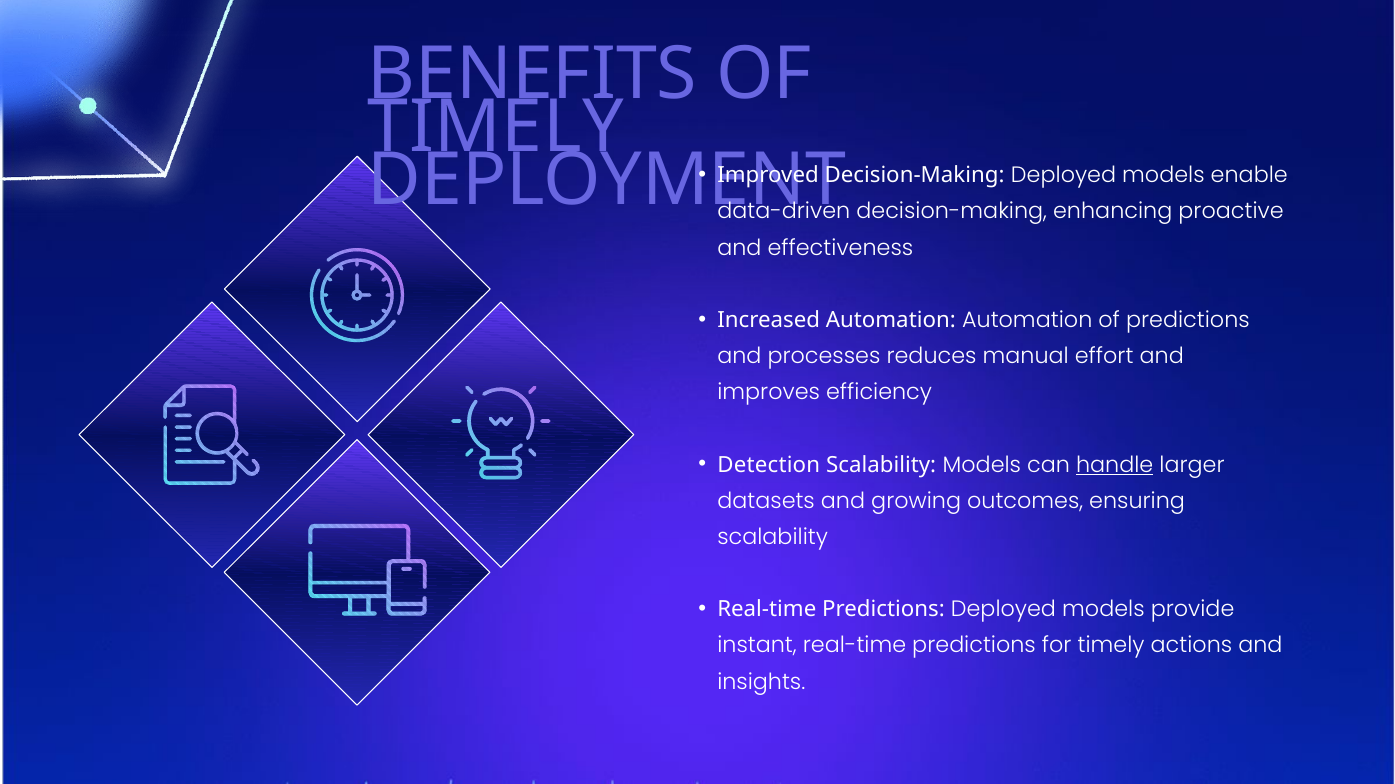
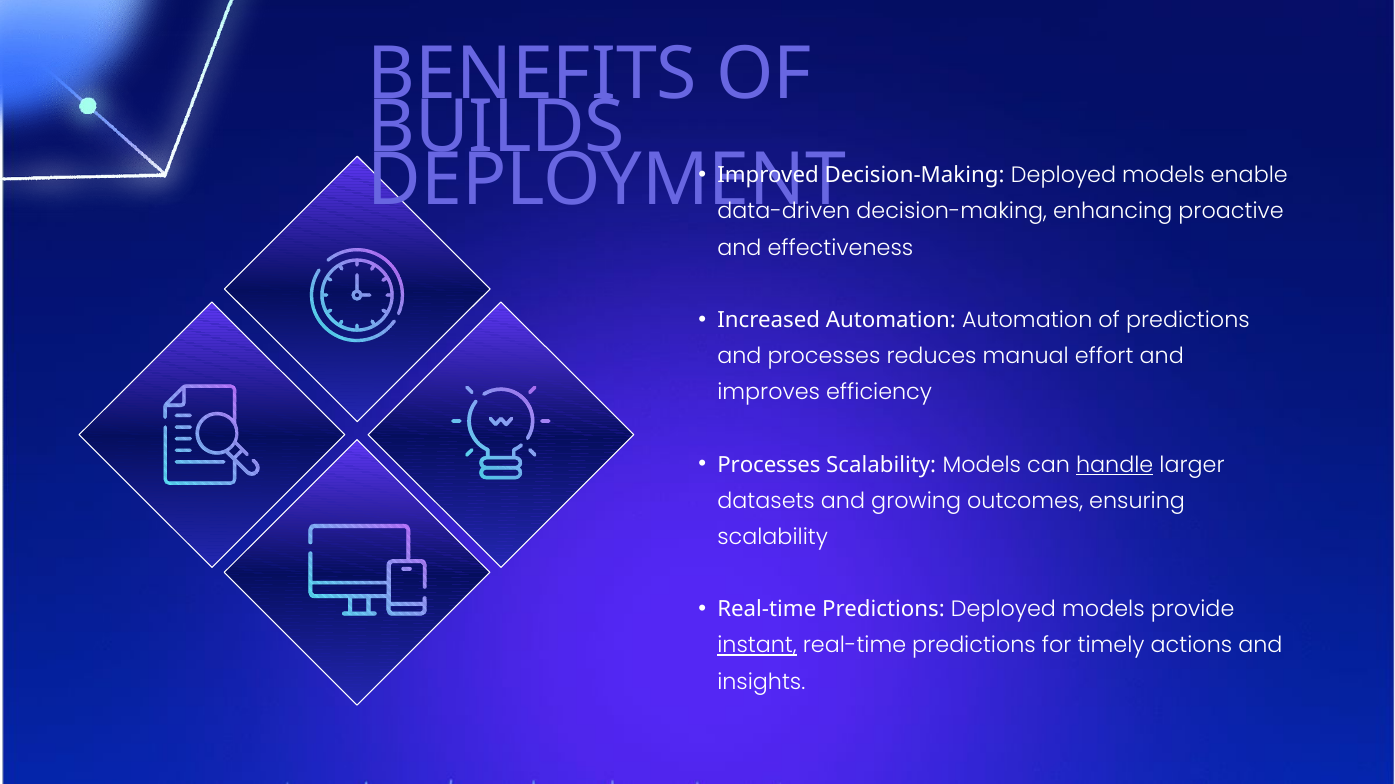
TIMELY: TIMELY -> BUILDS (496, 128)
Detection: Detection -> Processes (769, 465)
instant underline: none -> present (757, 646)
